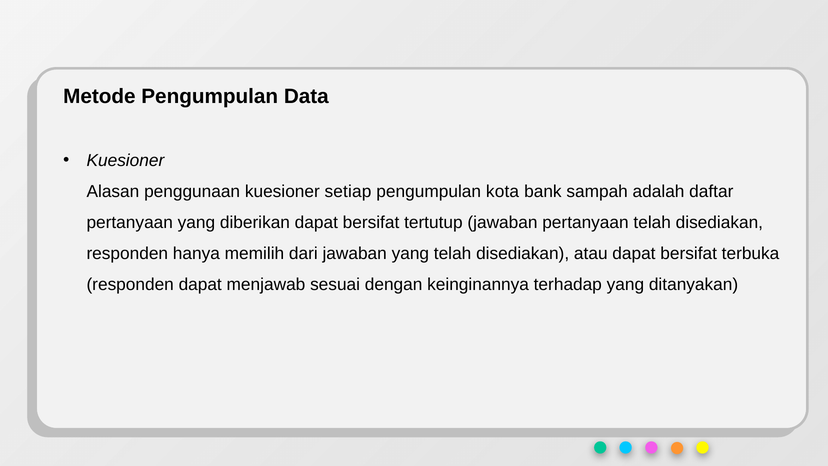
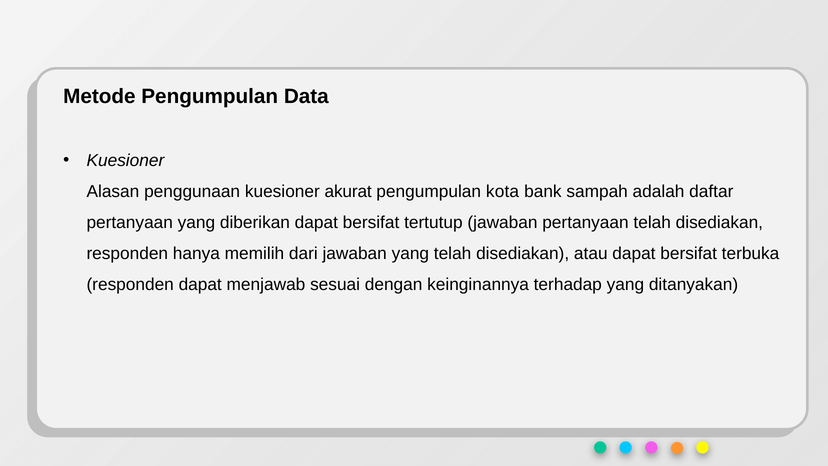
setiap: setiap -> akurat (348, 191)
